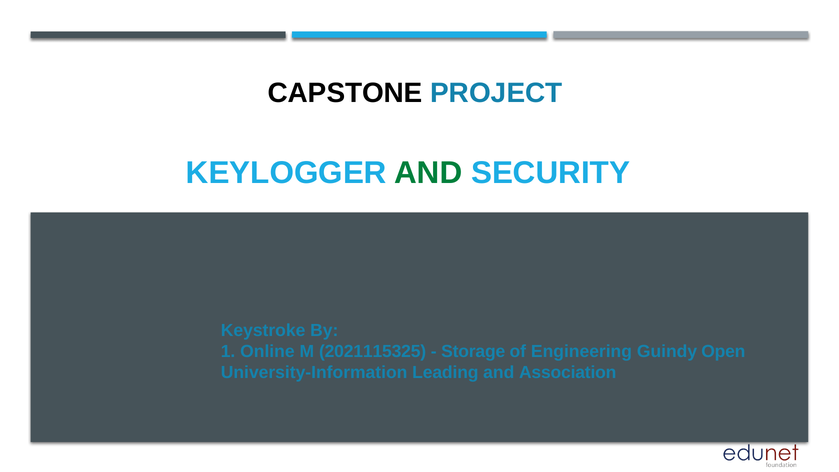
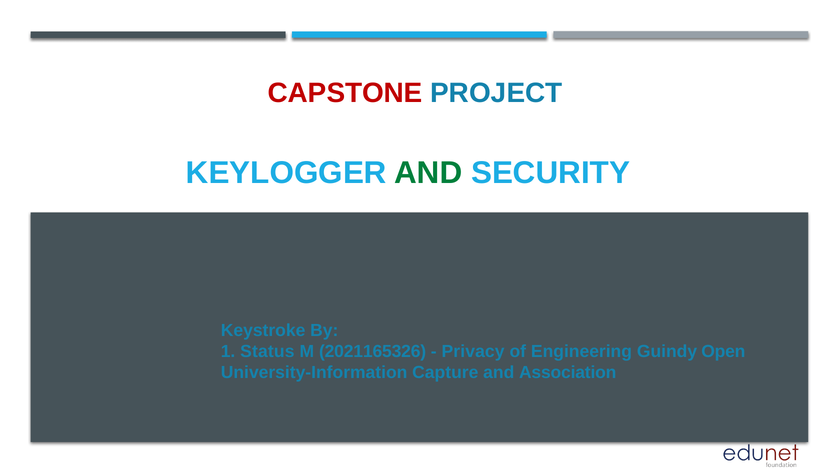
CAPSTONE colour: black -> red (345, 93)
Online: Online -> Status (267, 351)
2021115325: 2021115325 -> 2021165326 (373, 351)
Storage: Storage -> Privacy (473, 351)
Leading: Leading -> Capture (445, 372)
